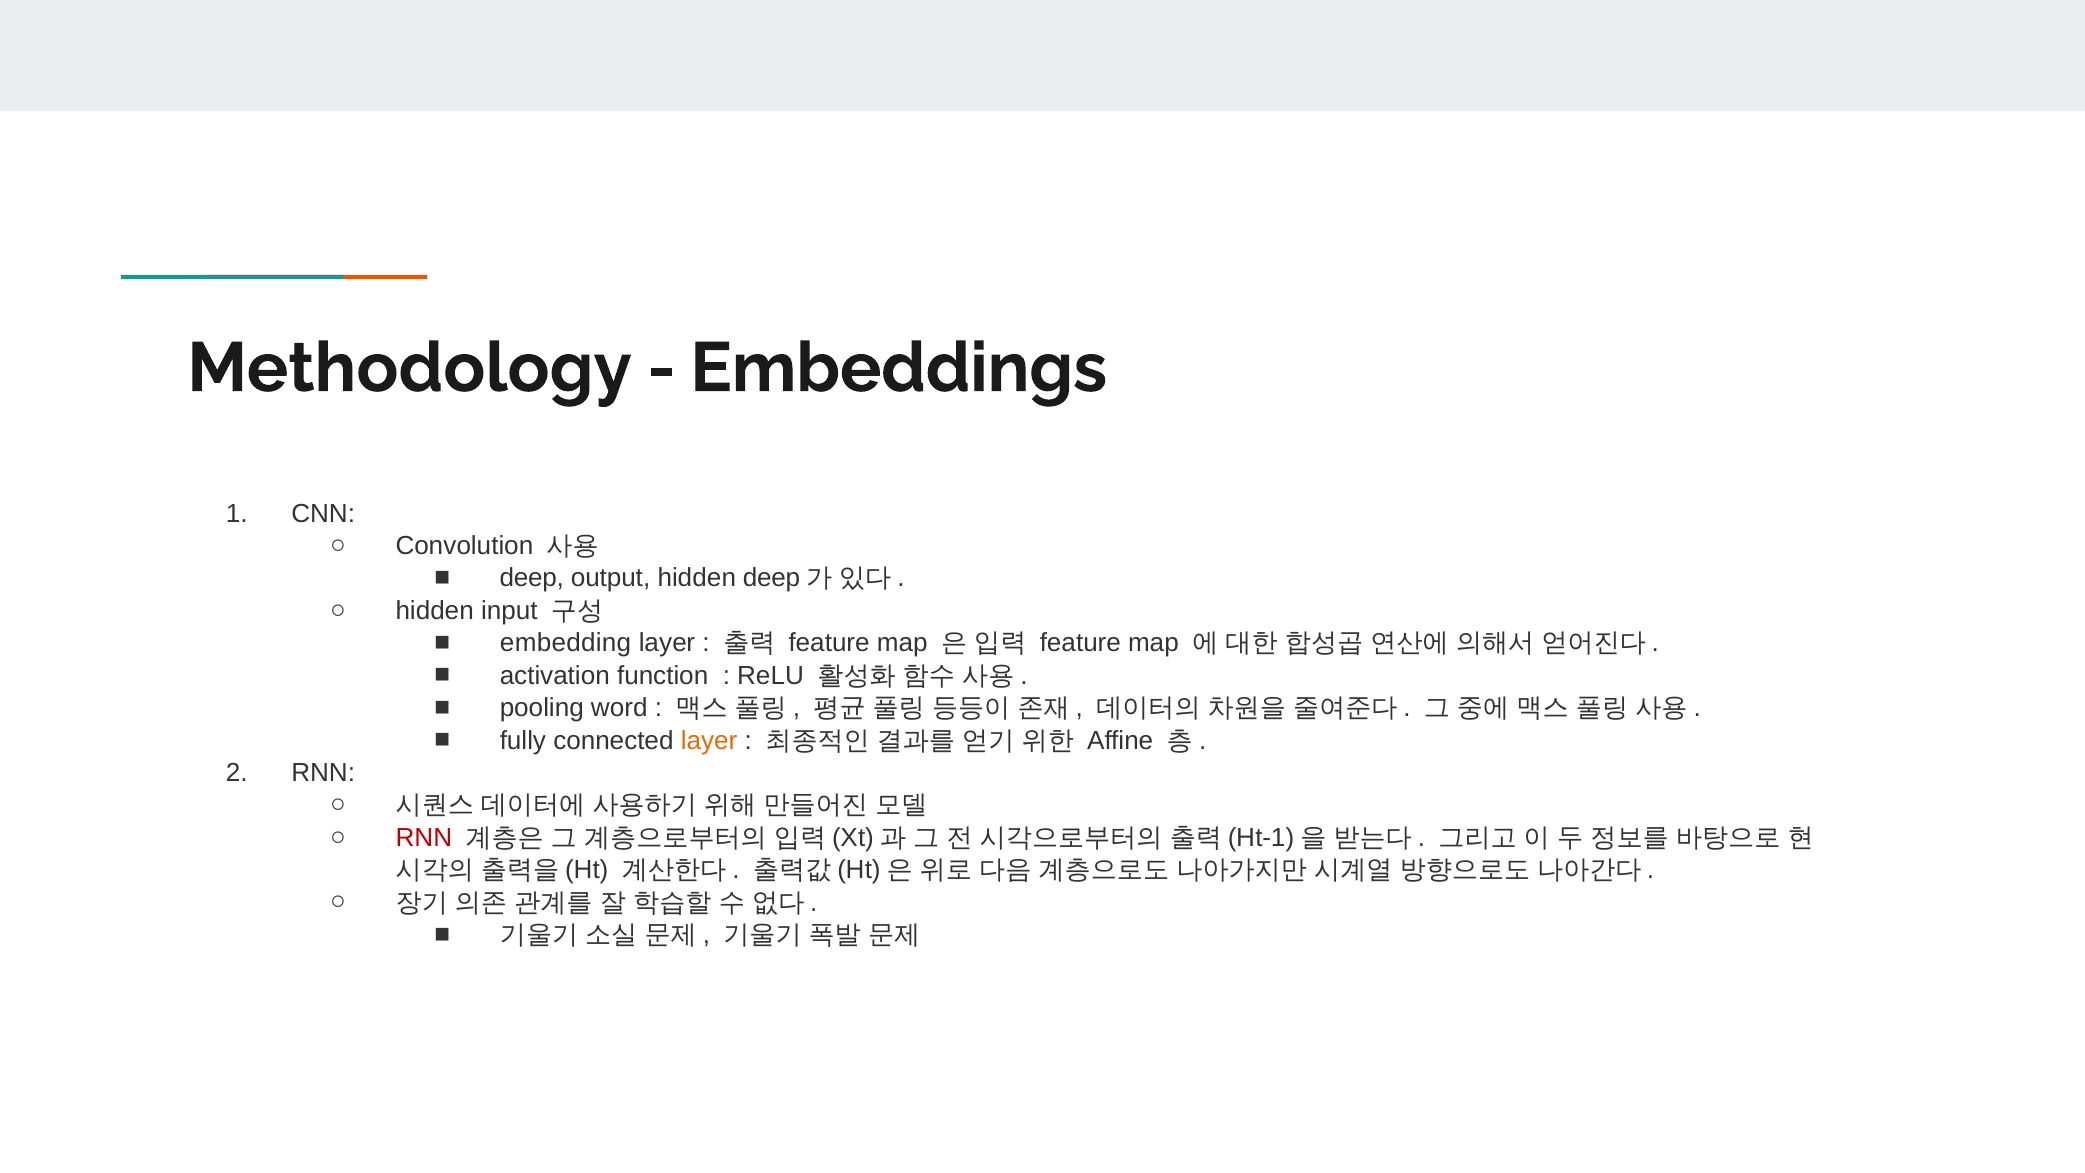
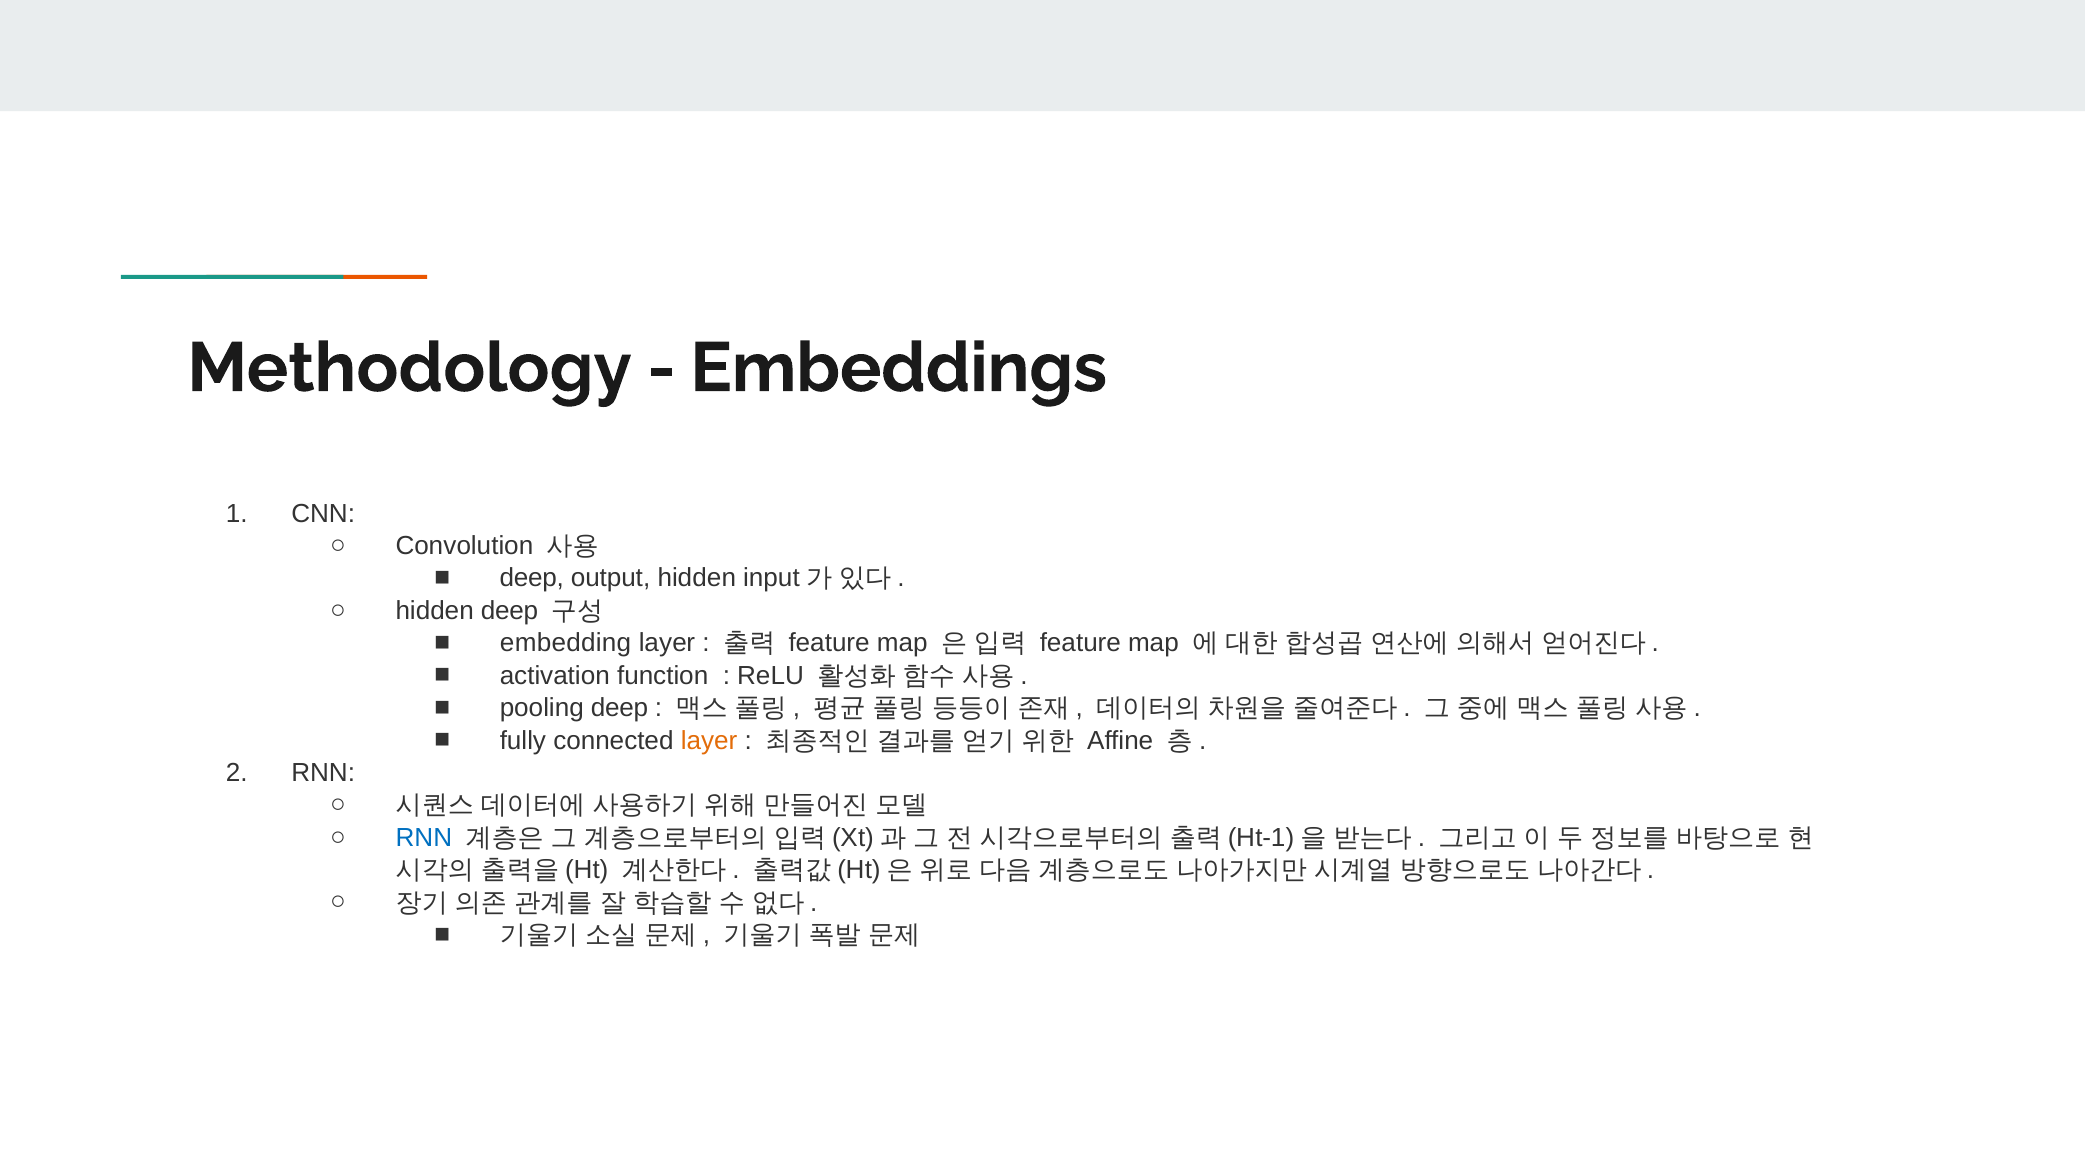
hidden deep: deep -> input (771, 578)
hidden input: input -> deep (509, 611)
pooling word: word -> deep (619, 708)
RNN colour: red -> blue (424, 838)
